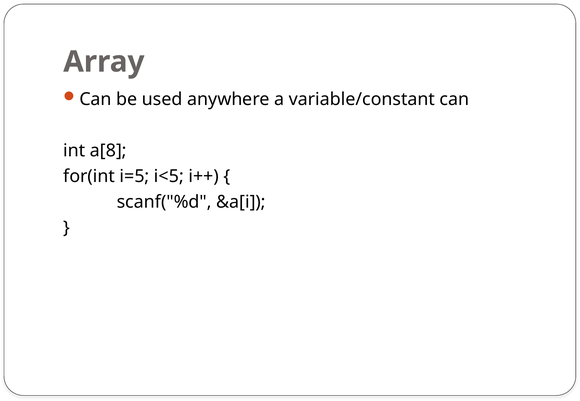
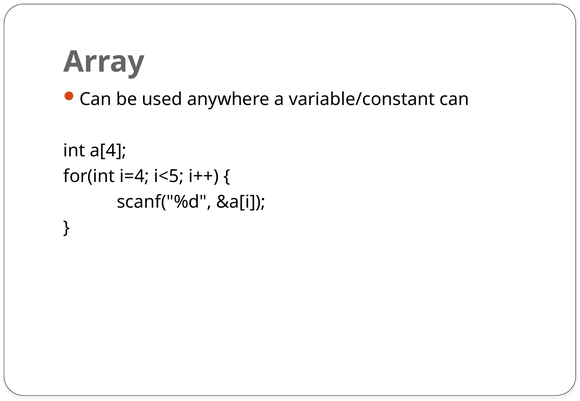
a[8: a[8 -> a[4 (108, 151)
i=5: i=5 -> i=4 (134, 177)
